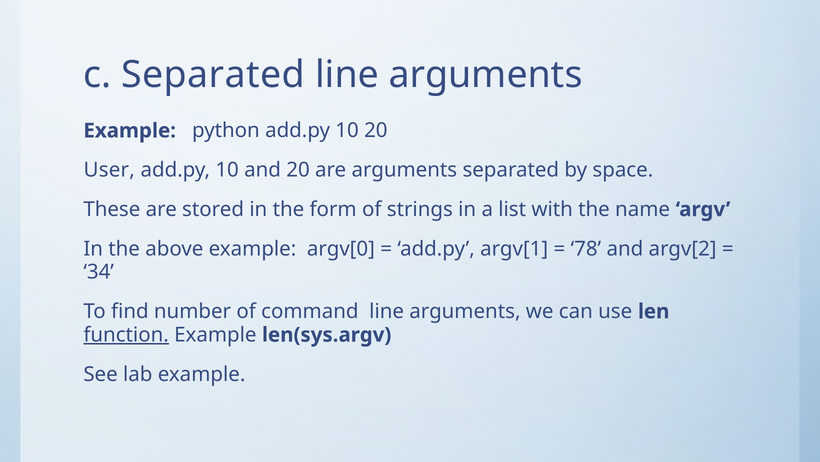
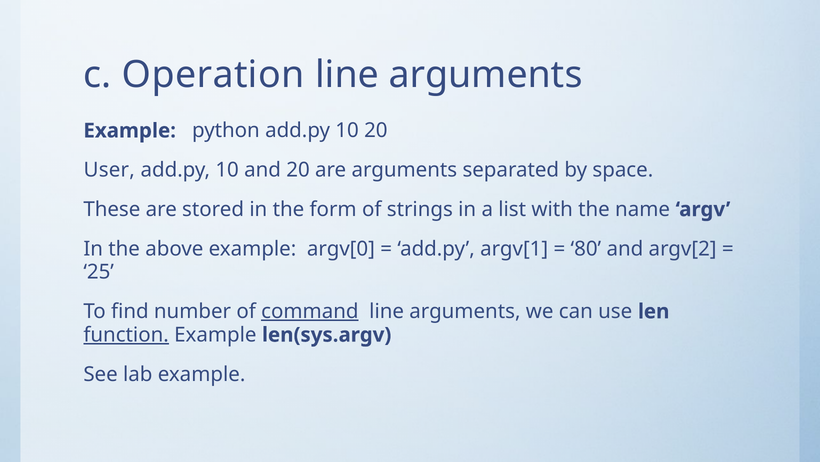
c Separated: Separated -> Operation (213, 75)
78: 78 -> 80 (586, 248)
34: 34 -> 25 (99, 272)
command underline: none -> present (310, 311)
